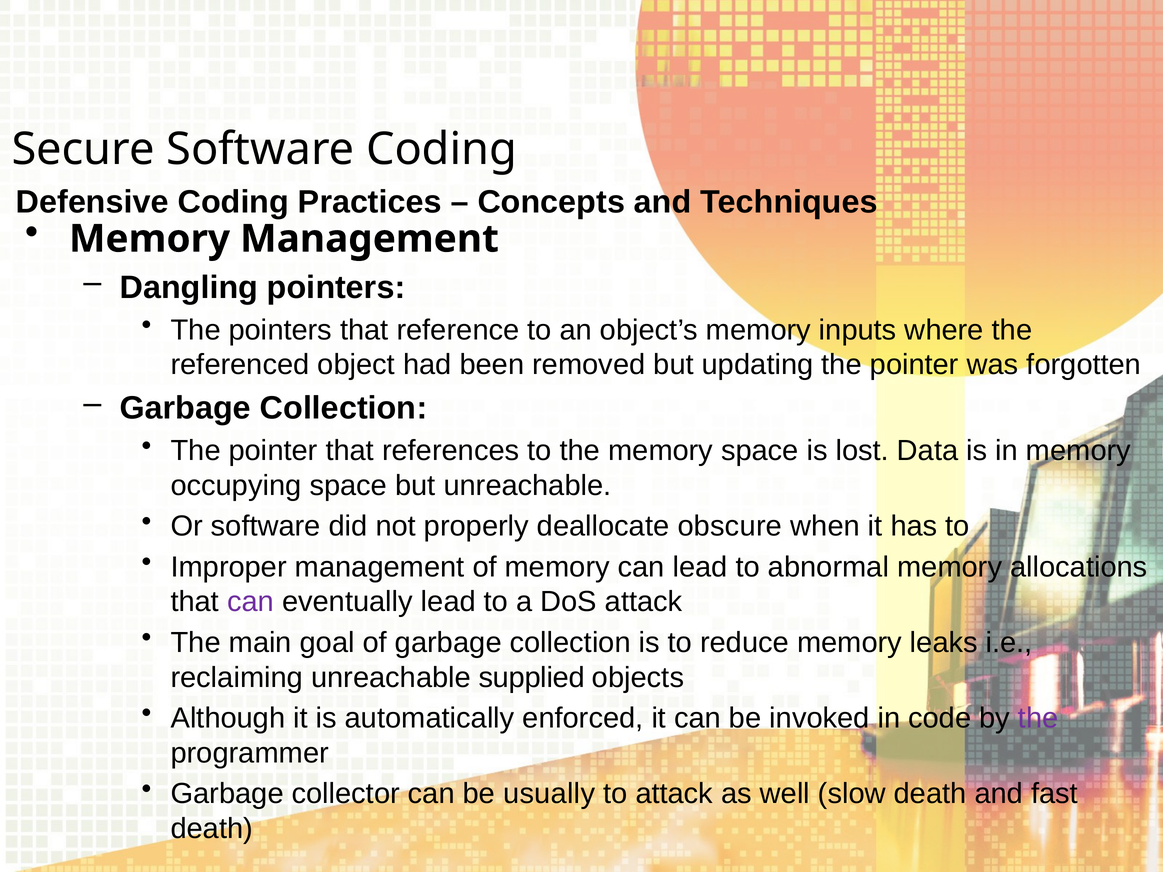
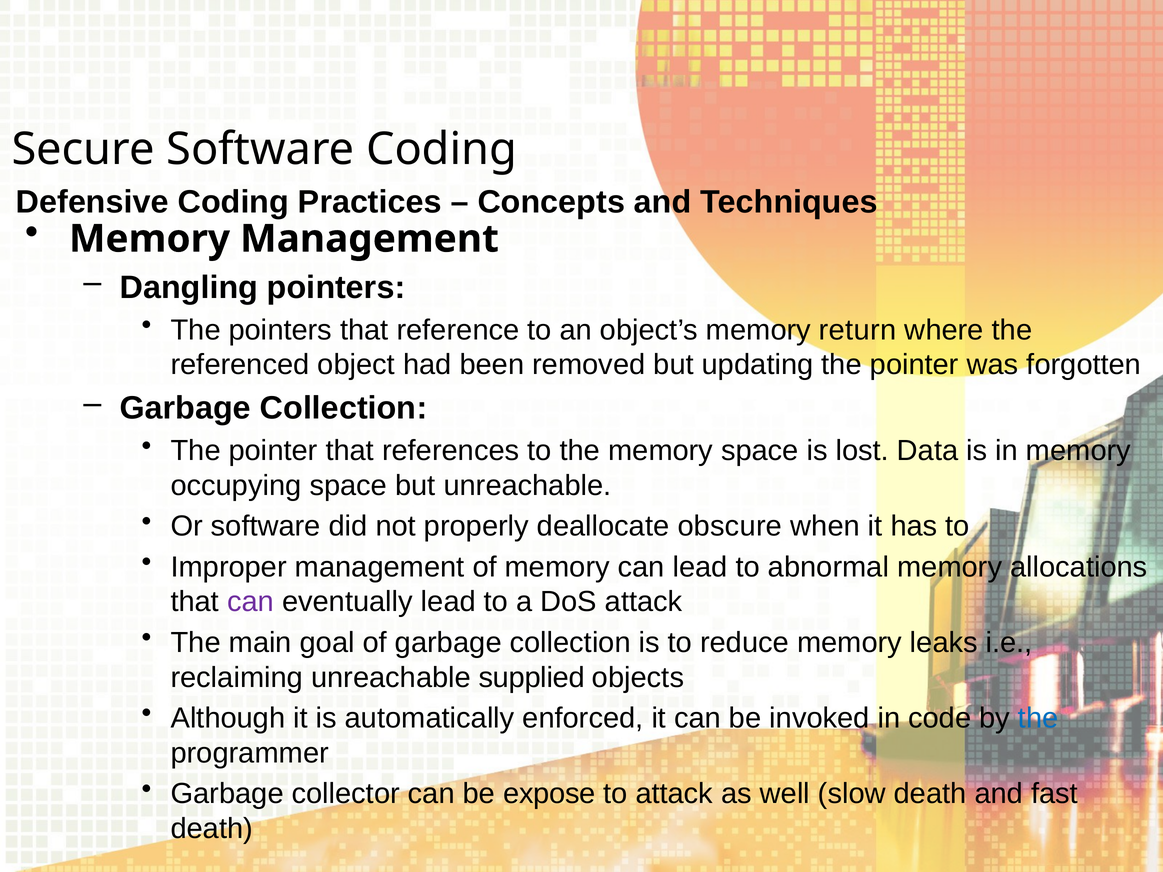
inputs: inputs -> return (858, 330)
the colour: purple -> blue (1038, 718)
usually: usually -> expose (549, 794)
